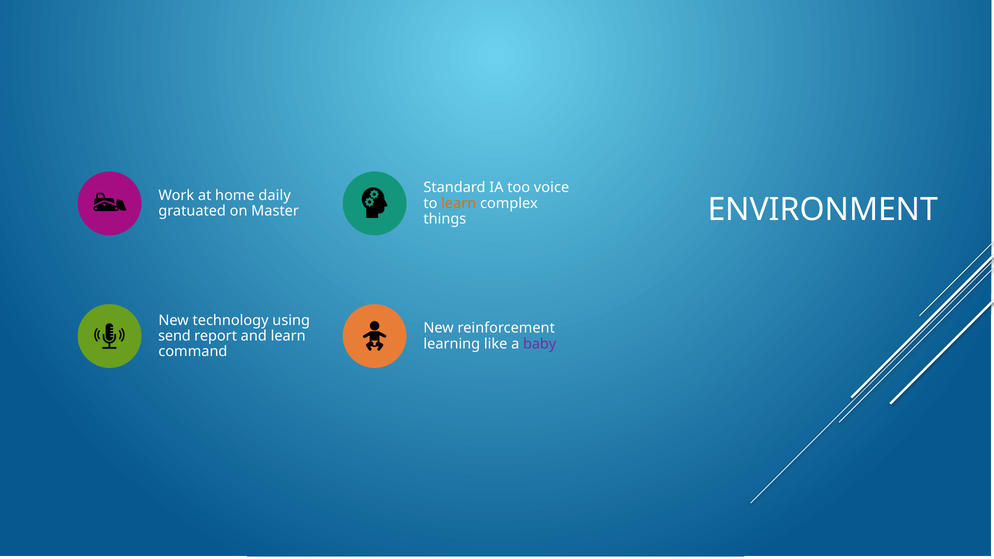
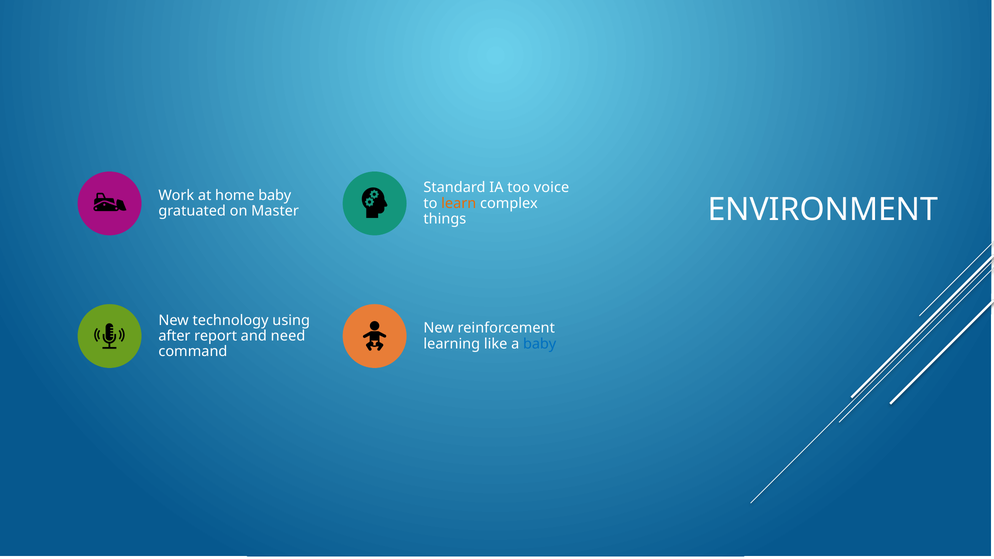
home daily: daily -> baby (275, 196)
send: send -> after (174, 336)
and learn: learn -> need (288, 336)
baby colour: purple -> blue (540, 344)
